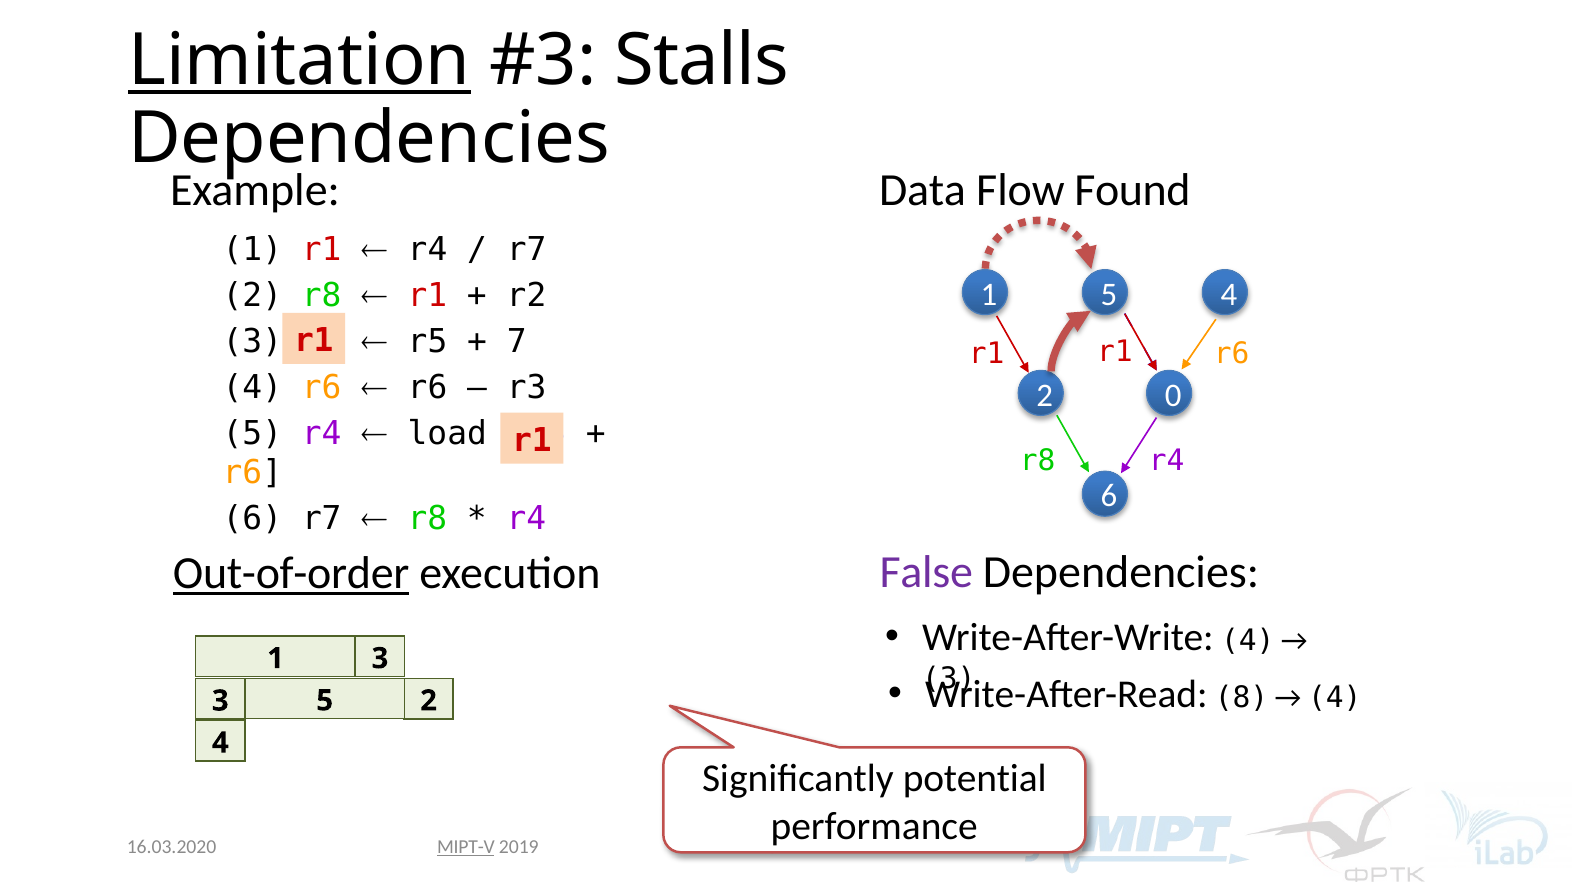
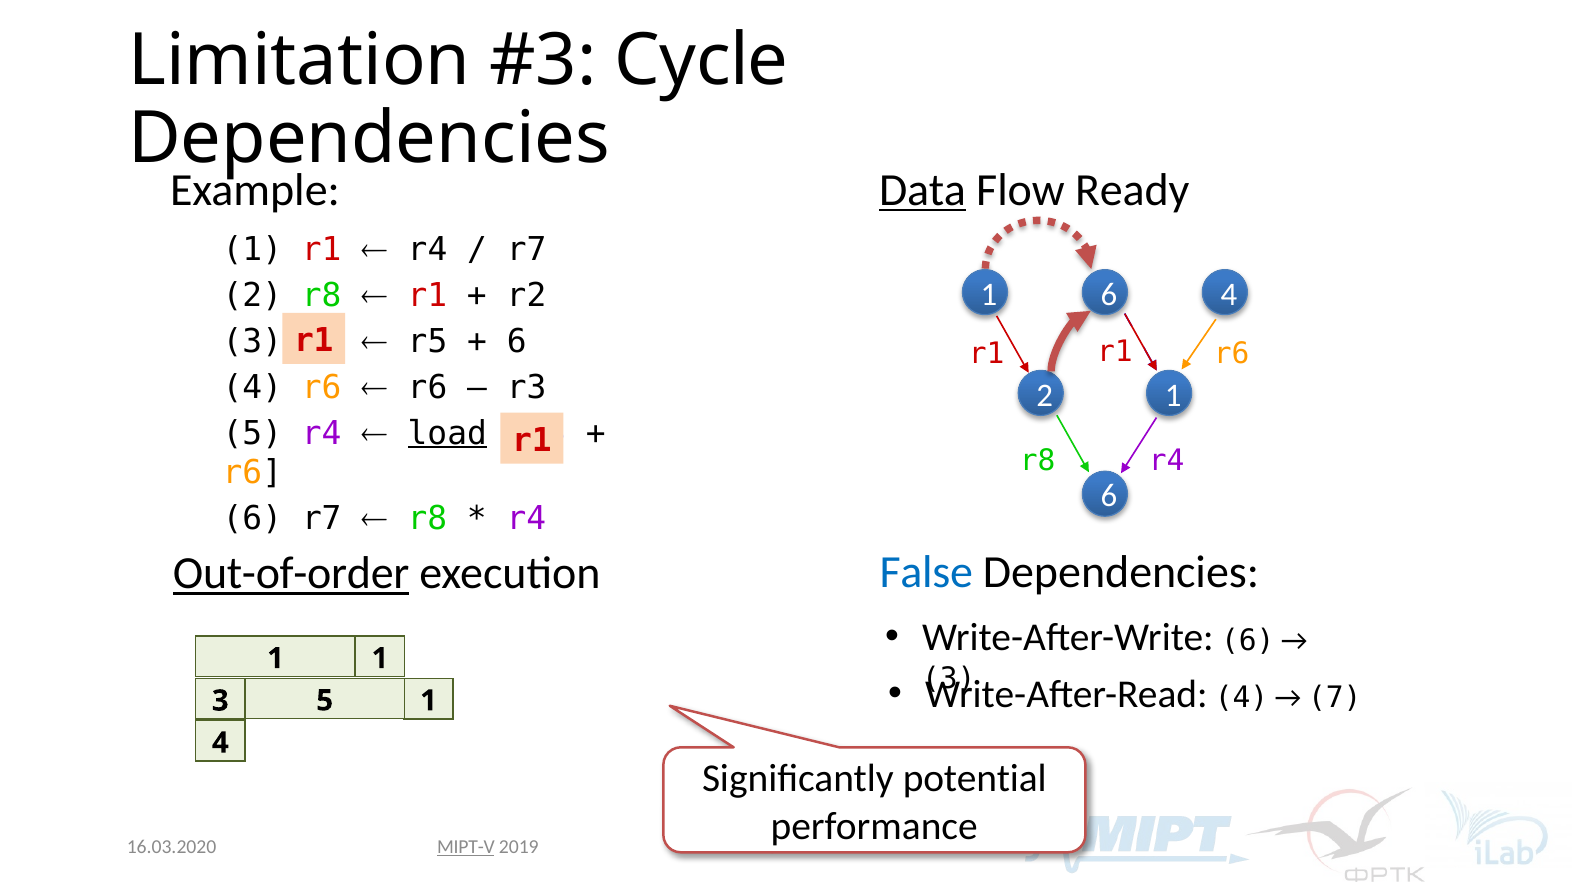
Limitation underline: present -> none (299, 61)
Stalls: Stalls -> Cycle (702, 61)
Data underline: none -> present (923, 190)
Found: Found -> Ready (1132, 190)
5: 5 -> 6 (1109, 294)
7: 7 -> 6 (517, 341)
2 0: 0 -> 1 (1173, 395)
load underline: none -> present (447, 433)
False colour: purple -> blue (926, 573)
Write-After-Write 4: 4 -> 6 (1248, 641)
1 3: 3 -> 1 (380, 658)
8: 8 -> 4 (1242, 698)
4: 4 -> 7 (1335, 698)
3 2: 2 -> 1 (429, 701)
